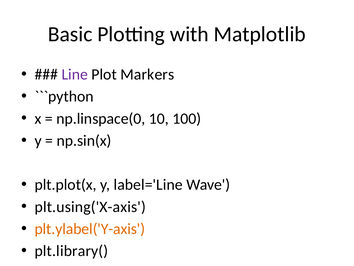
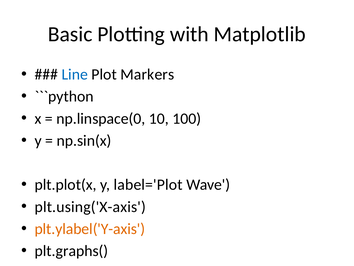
Line colour: purple -> blue (75, 74)
label='Line: label='Line -> label='Plot (148, 184)
plt.library(: plt.library( -> plt.graphs( (71, 251)
